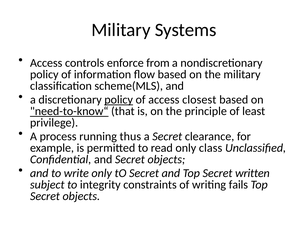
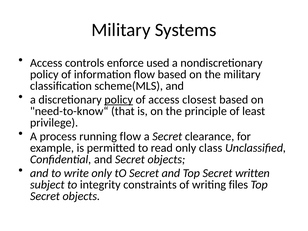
from: from -> used (158, 63)
need-to-know“ underline: present -> none (69, 111)
running thus: thus -> flow (130, 136)
fails: fails -> files (238, 185)
